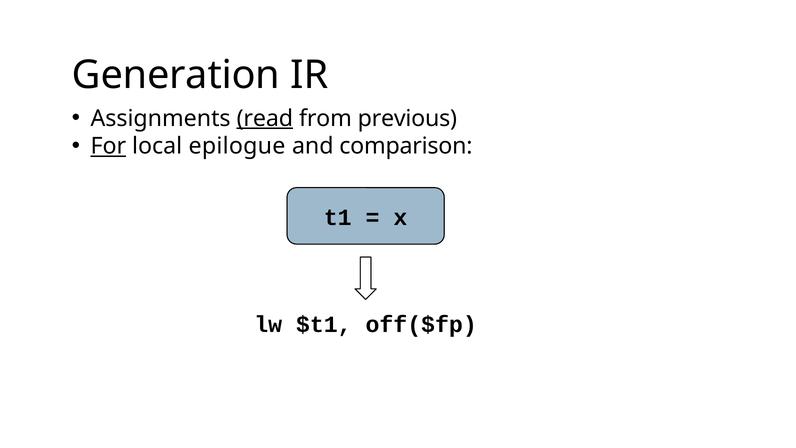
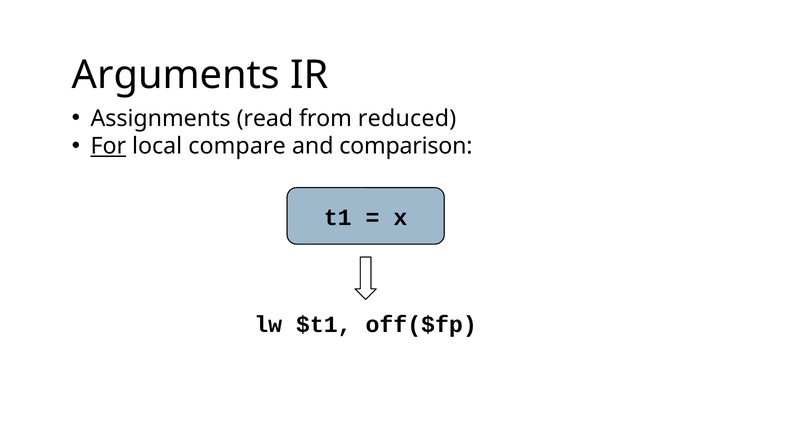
Generation: Generation -> Arguments (176, 75)
read underline: present -> none (265, 118)
previous: previous -> reduced (407, 118)
epilogue: epilogue -> compare (237, 146)
